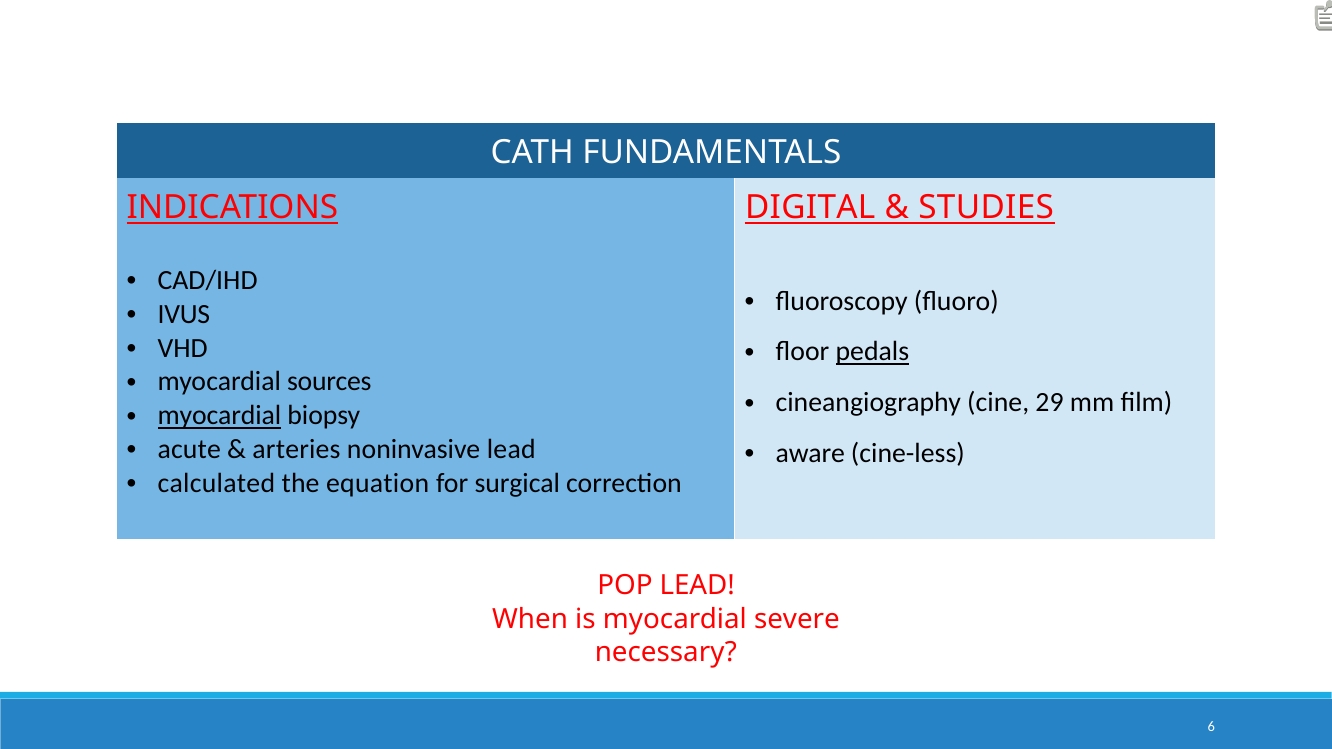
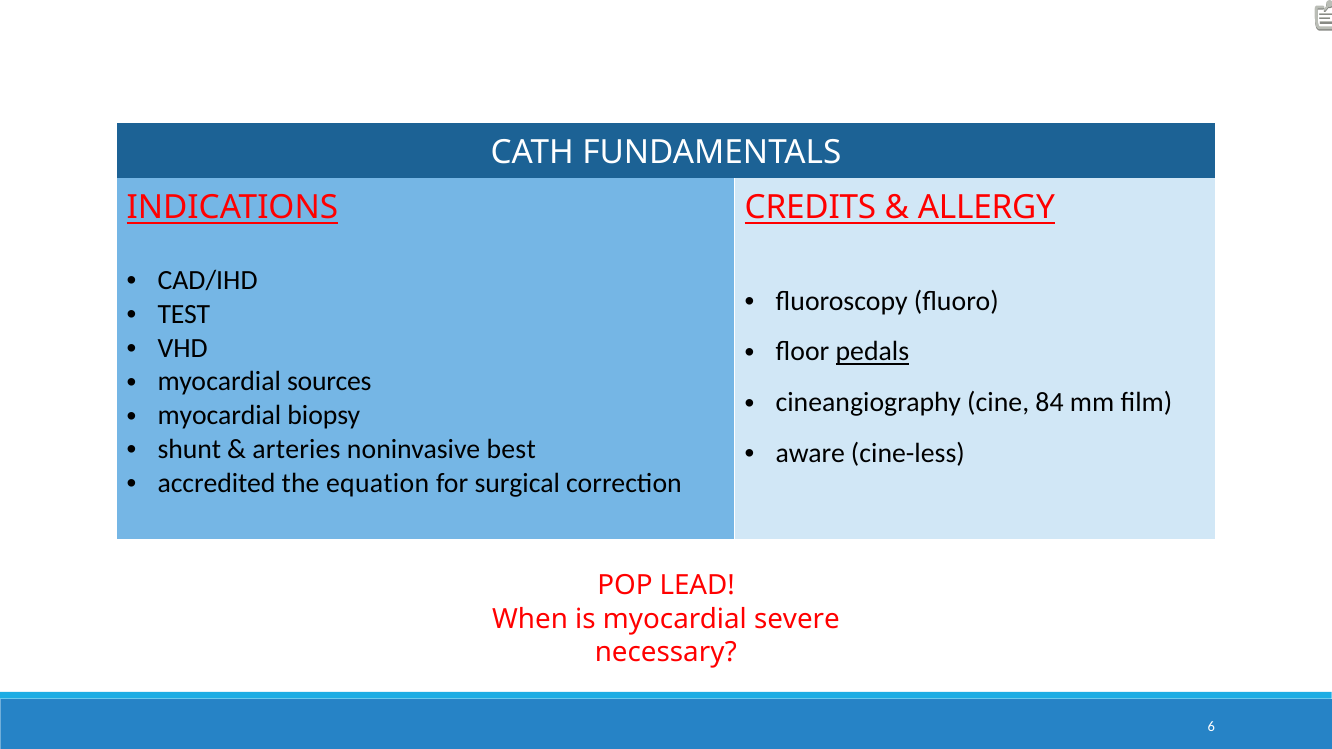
DIGITAL: DIGITAL -> CREDITS (810, 208)
STUDIES: STUDIES -> ALLERGY (986, 208)
IVUS: IVUS -> TEST (184, 314)
29: 29 -> 84 (1049, 403)
myocardial underline: present -> none (219, 416)
acute: acute -> shunt (189, 450)
noninvasive lead: lead -> best (511, 450)
calculated: calculated -> accredited (217, 484)
